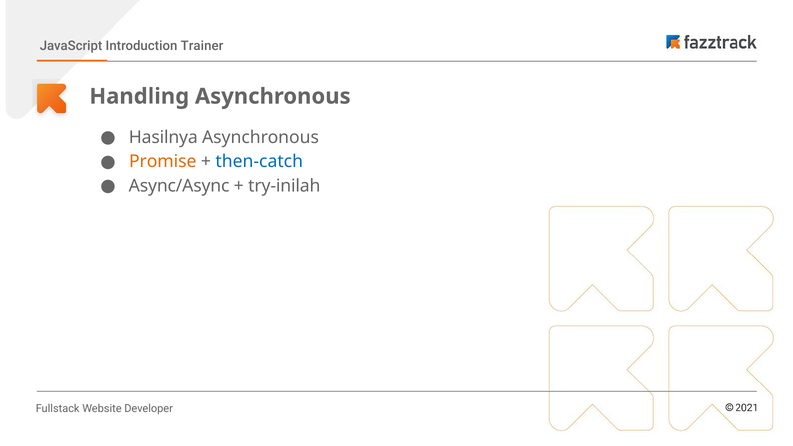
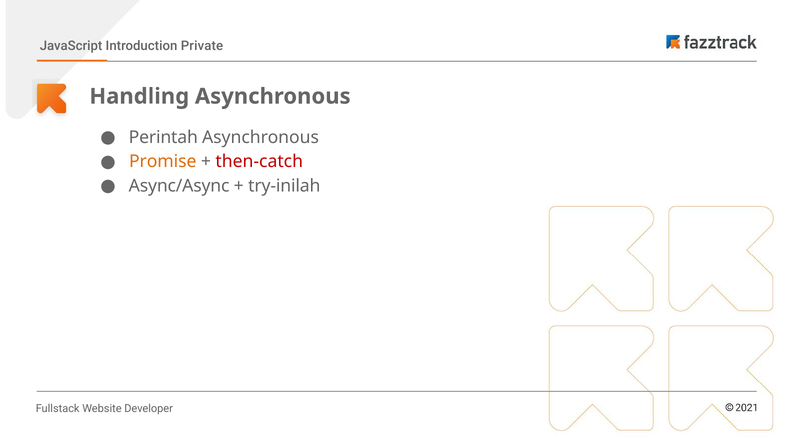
Trainer: Trainer -> Private (202, 46)
Hasilnya: Hasilnya -> Perintah (163, 137)
then-catch colour: blue -> red (259, 162)
